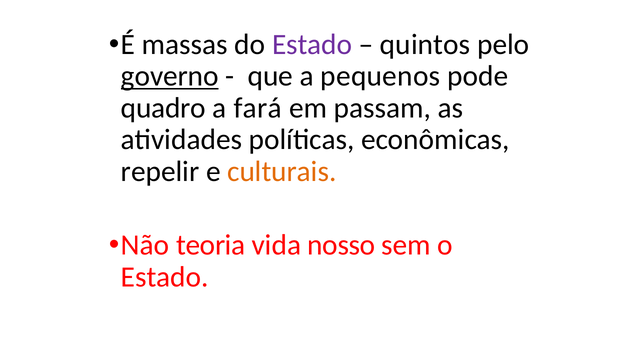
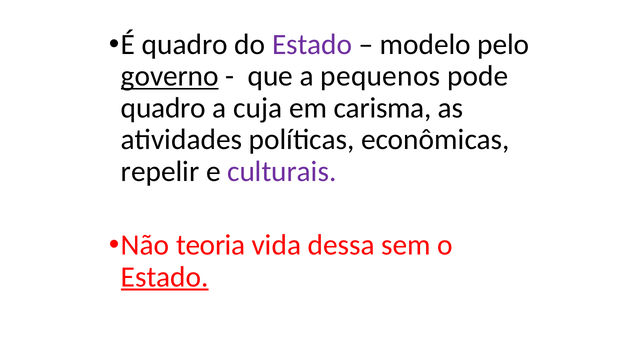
É massas: massas -> quadro (185, 44)
quintos: quintos -> modelo (425, 44)
fará: fará -> cuja (258, 108)
passam: passam -> carisma (383, 108)
culturais colour: orange -> purple (282, 171)
nosso: nosso -> dessa (341, 245)
Estado underline: none -> present (165, 277)
